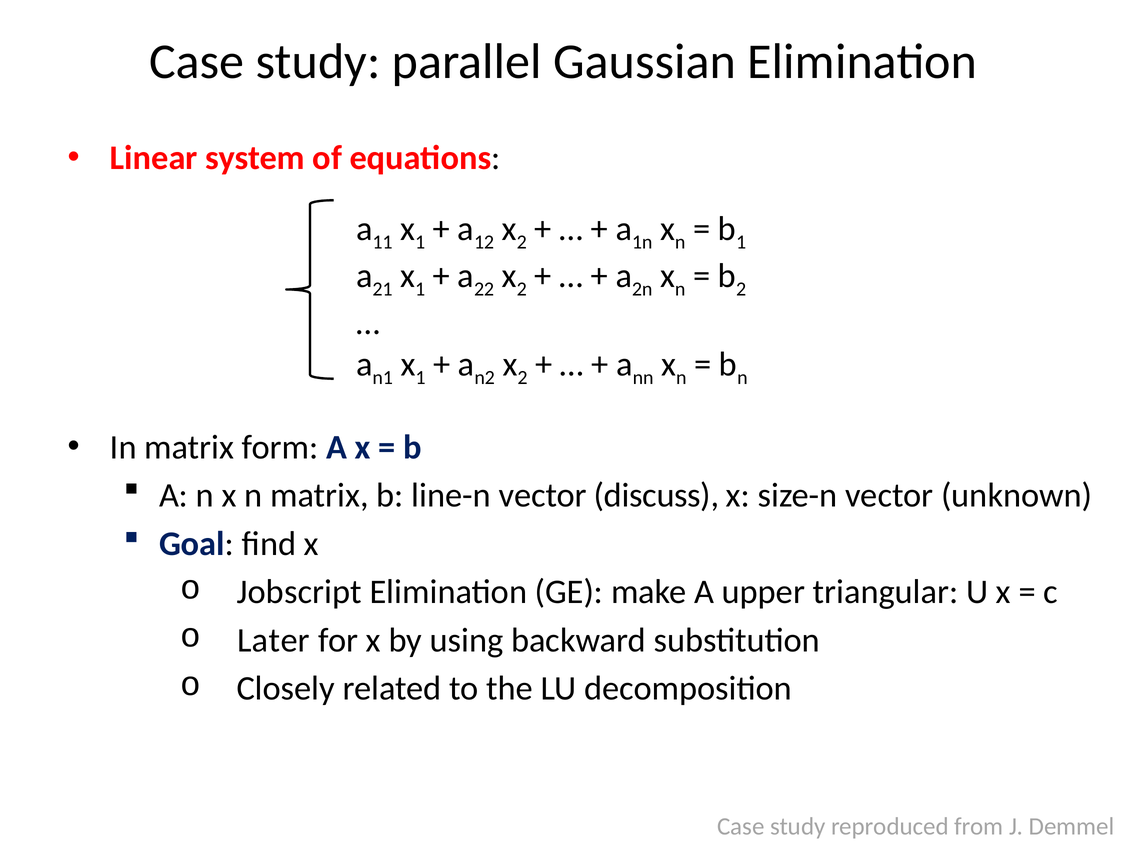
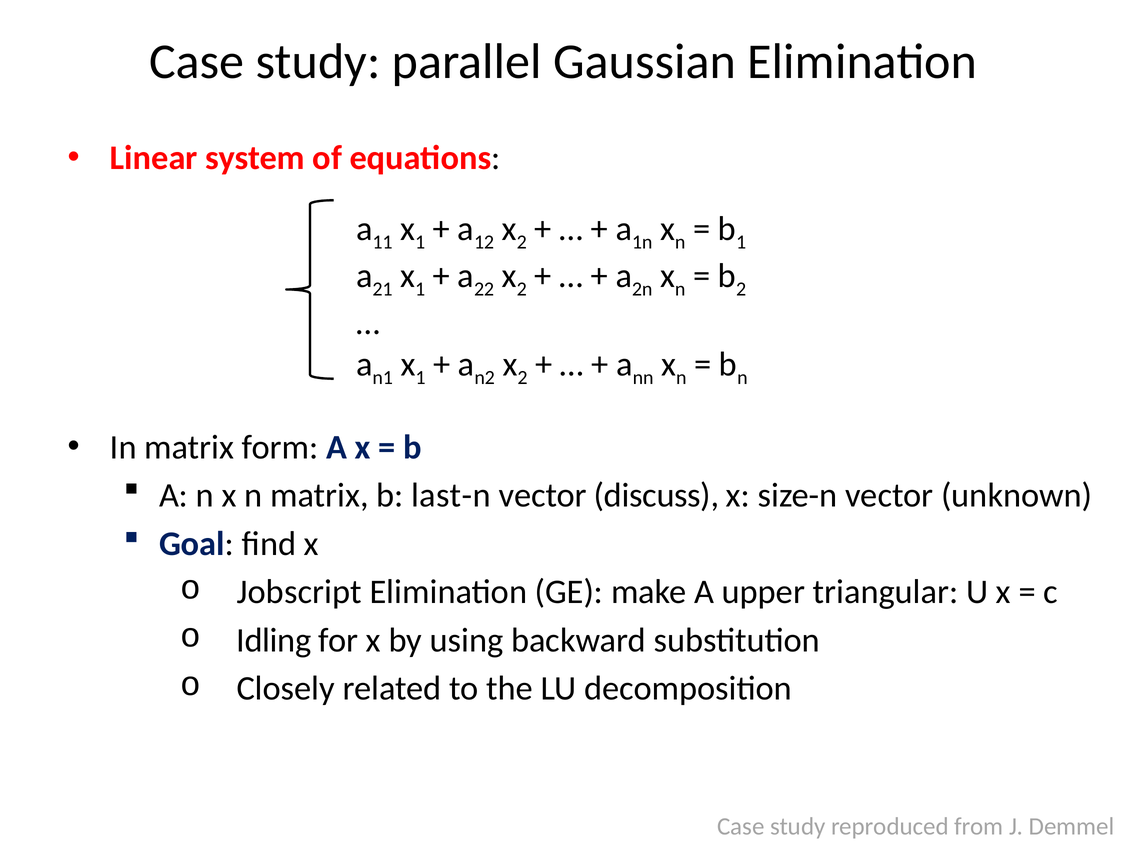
line-n: line-n -> last-n (451, 495)
Later: Later -> Idling (274, 640)
